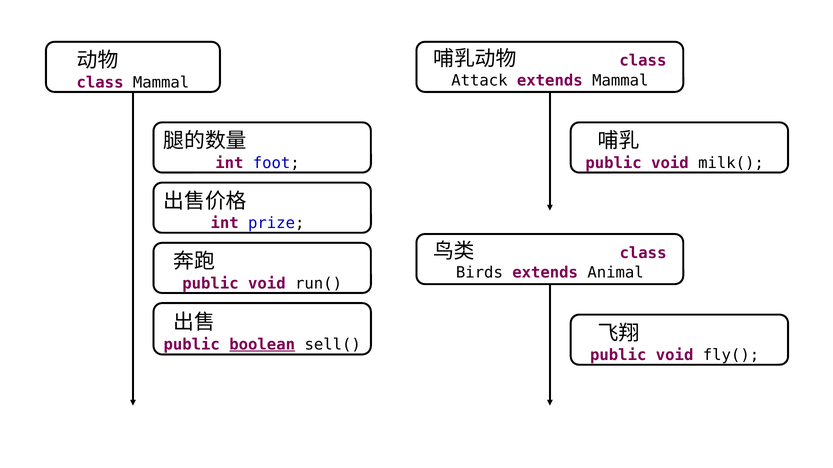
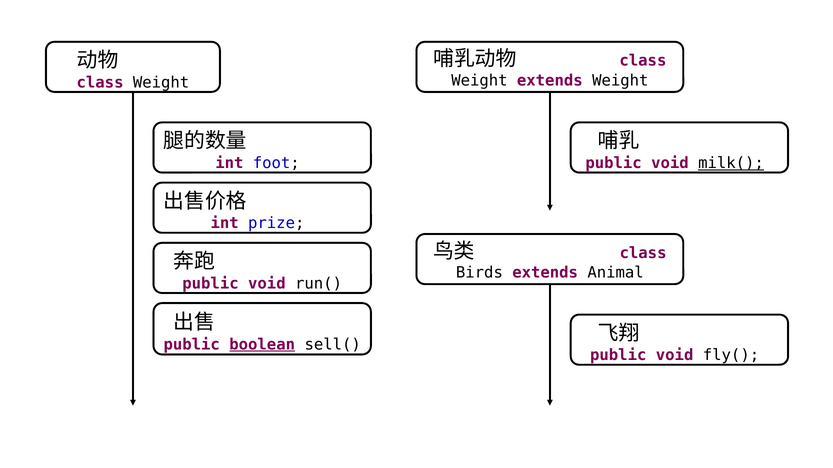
Attack: Attack -> Weight (479, 81)
extends Mammal: Mammal -> Weight (620, 81)
Mammal: Mammal -> Weight (161, 83)
milk( underline: none -> present (731, 163)
